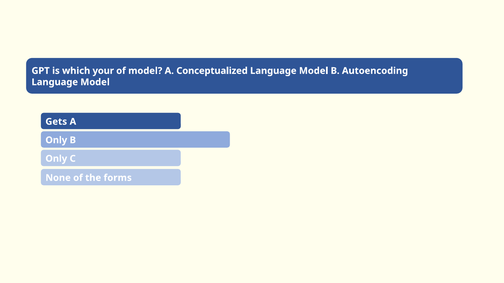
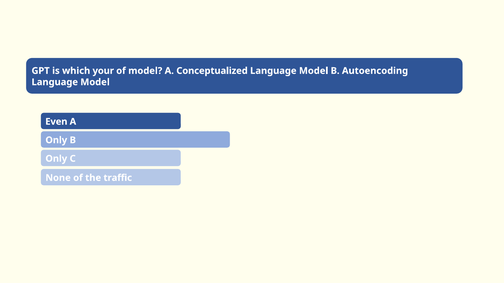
Gets: Gets -> Even (56, 122)
forms: forms -> traffic (118, 178)
